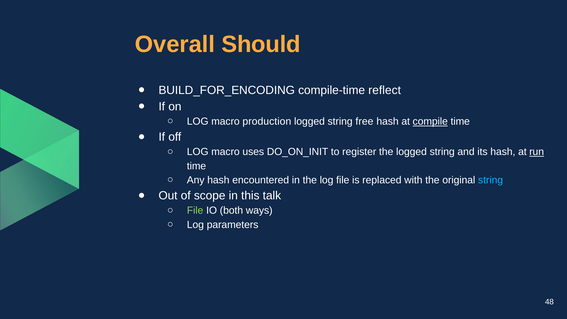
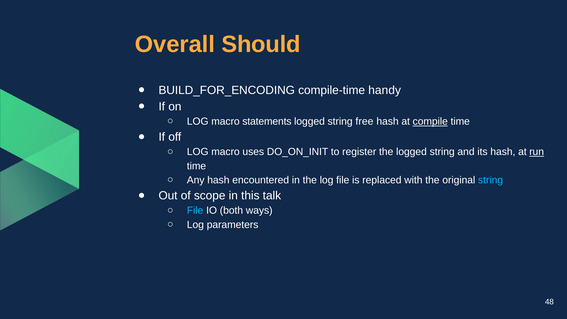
reflect: reflect -> handy (385, 90)
production: production -> statements (267, 121)
File colour: light green -> light blue (195, 210)
